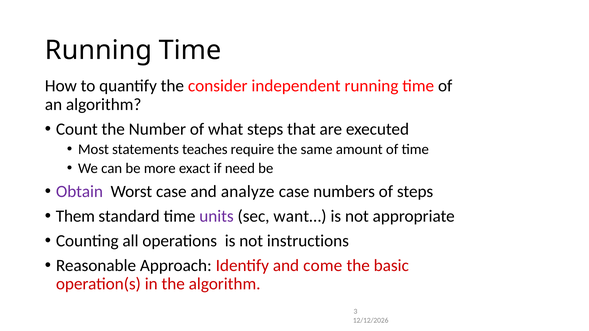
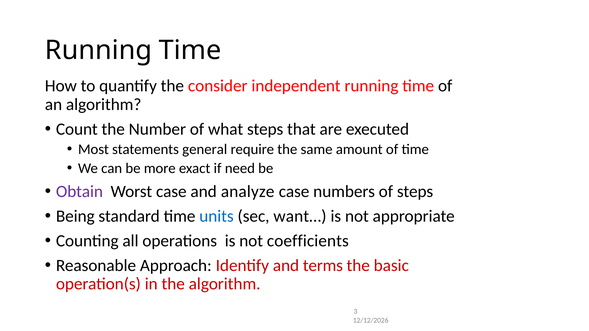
teaches: teaches -> general (205, 149)
Them: Them -> Being (75, 216)
units colour: purple -> blue (216, 216)
instructions: instructions -> coefficients (308, 241)
come: come -> terms (323, 266)
